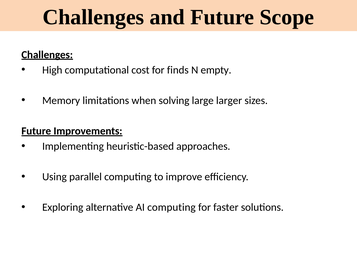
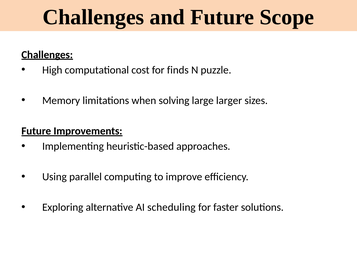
empty: empty -> puzzle (216, 70)
AI computing: computing -> scheduling (171, 207)
